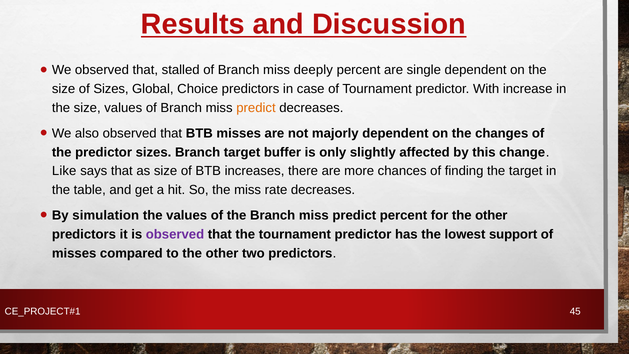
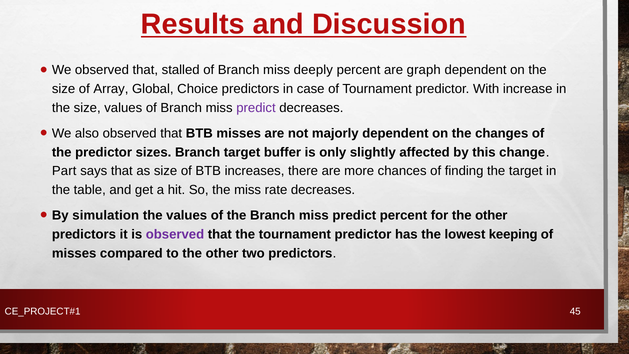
single: single -> graph (424, 70)
of Sizes: Sizes -> Array (111, 89)
predict colour: orange -> purple (256, 108)
Like: Like -> Part (64, 171)
support: support -> keeping (513, 234)
